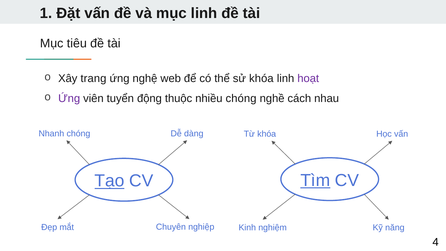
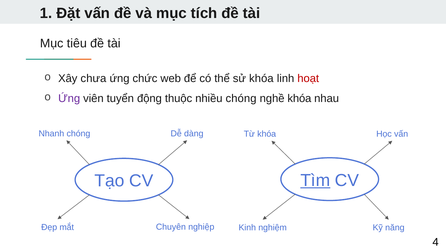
mục linh: linh -> tích (204, 13)
trang: trang -> chưa (93, 78)
nghệ: nghệ -> chức (145, 78)
hoạt colour: purple -> red (308, 78)
nghề cách: cách -> khóa (299, 98)
Tạo underline: present -> none (110, 181)
